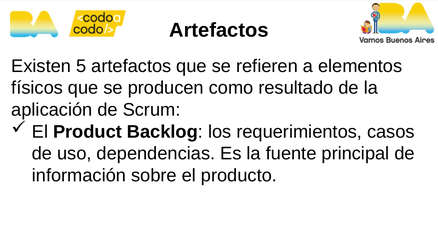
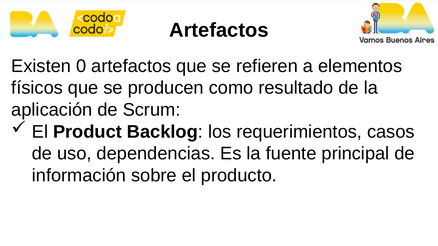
5: 5 -> 0 (81, 66)
